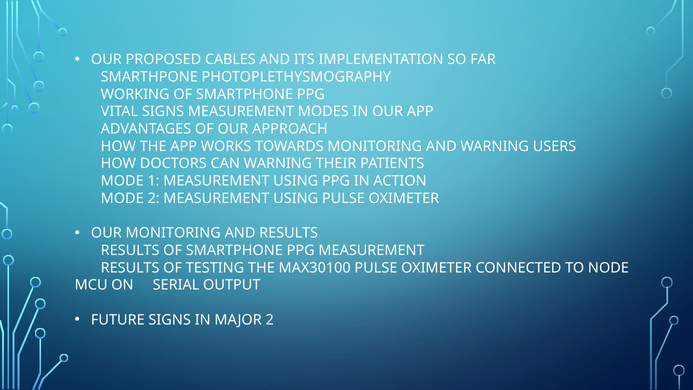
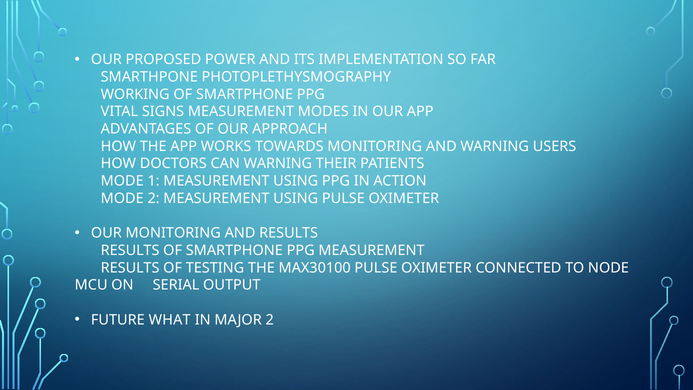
CABLES: CABLES -> POWER (230, 60)
FUTURE SIGNS: SIGNS -> WHAT (170, 320)
